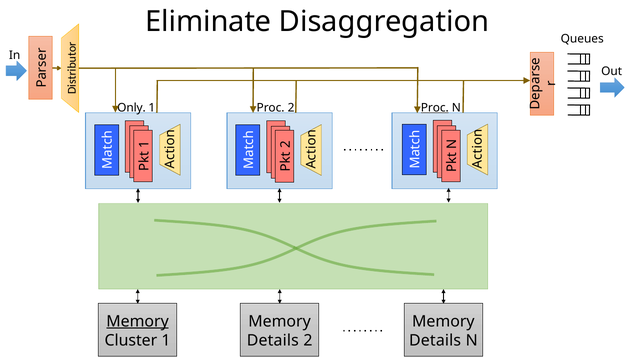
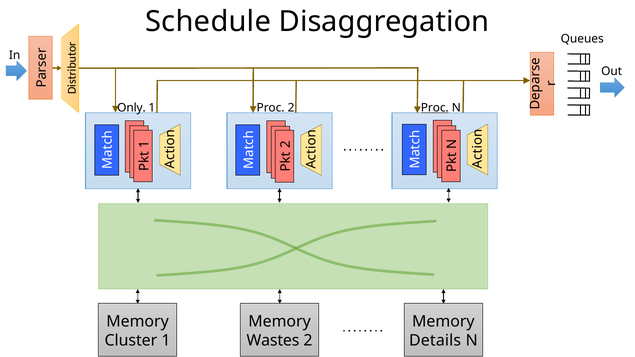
Eliminate: Eliminate -> Schedule (208, 22)
Memory underline: present -> none (138, 322)
Details: Details -> Wastes (273, 341)
